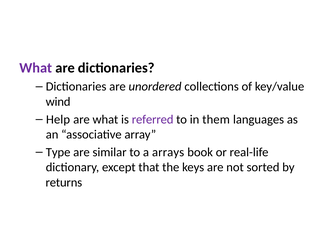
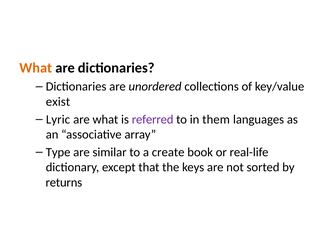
What colour: purple -> orange (36, 68)
wind: wind -> exist (58, 102)
Help: Help -> Lyric (58, 119)
arrays: arrays -> create (168, 152)
